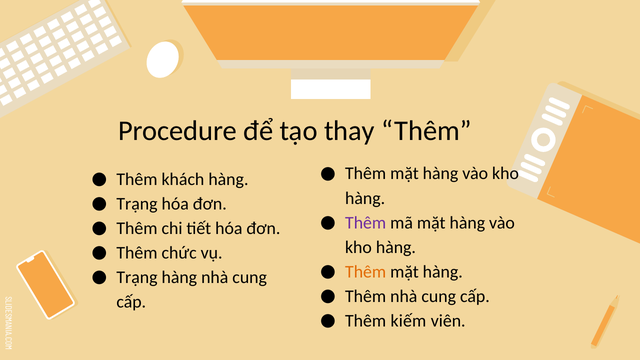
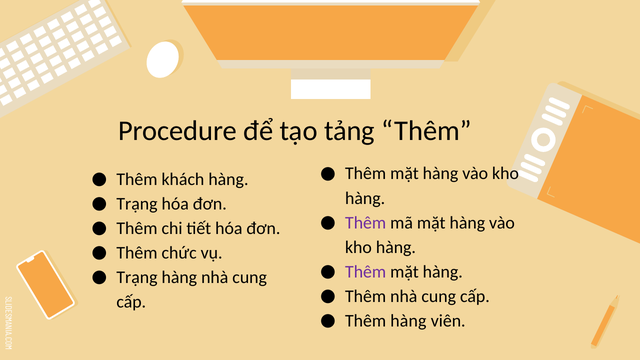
thay: thay -> tảng (349, 131)
Thêm colour: orange -> purple (366, 272)
Thêm kiếm: kiếm -> hàng (408, 321)
